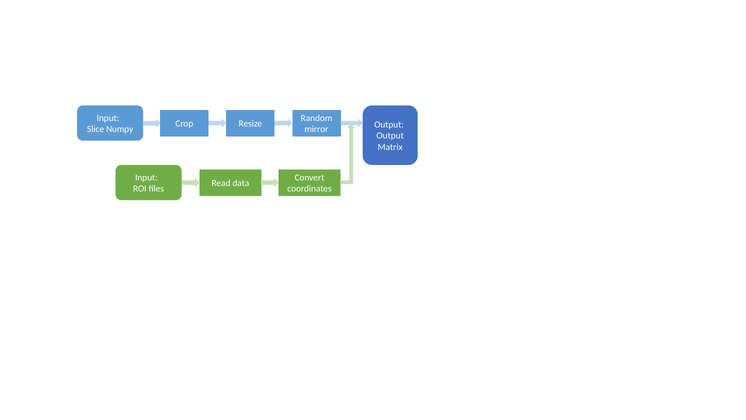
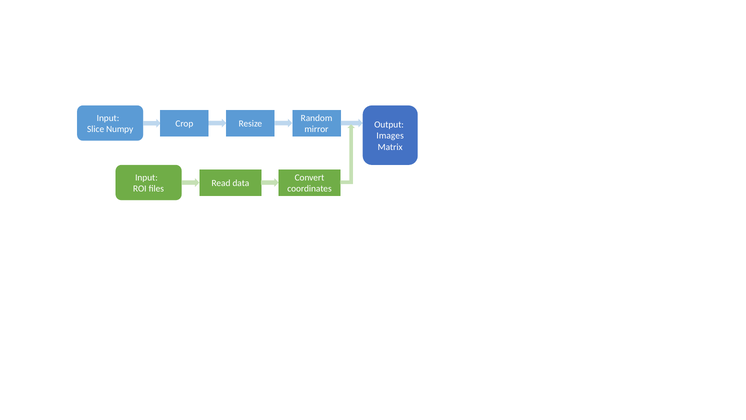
Output: Output -> Images (390, 136)
